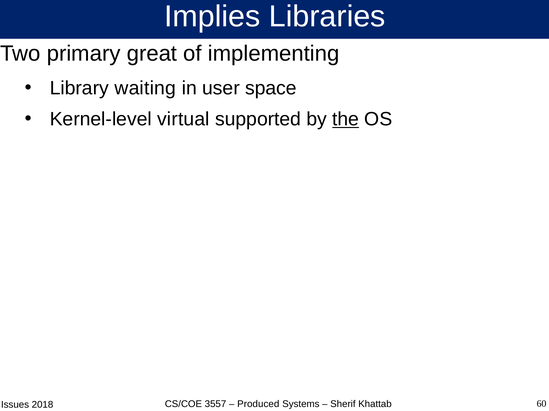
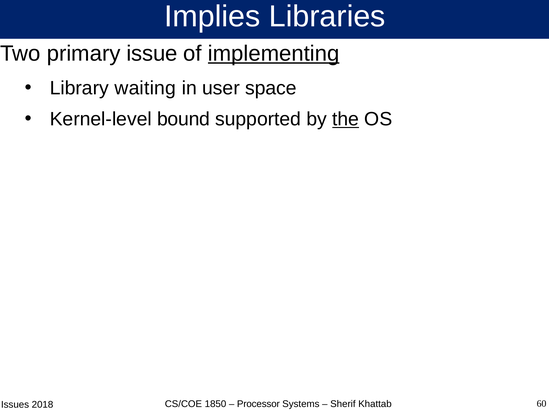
great: great -> issue (152, 54)
implementing underline: none -> present (274, 54)
virtual: virtual -> bound (184, 119)
3557: 3557 -> 1850 (215, 405)
Produced: Produced -> Processor (258, 405)
